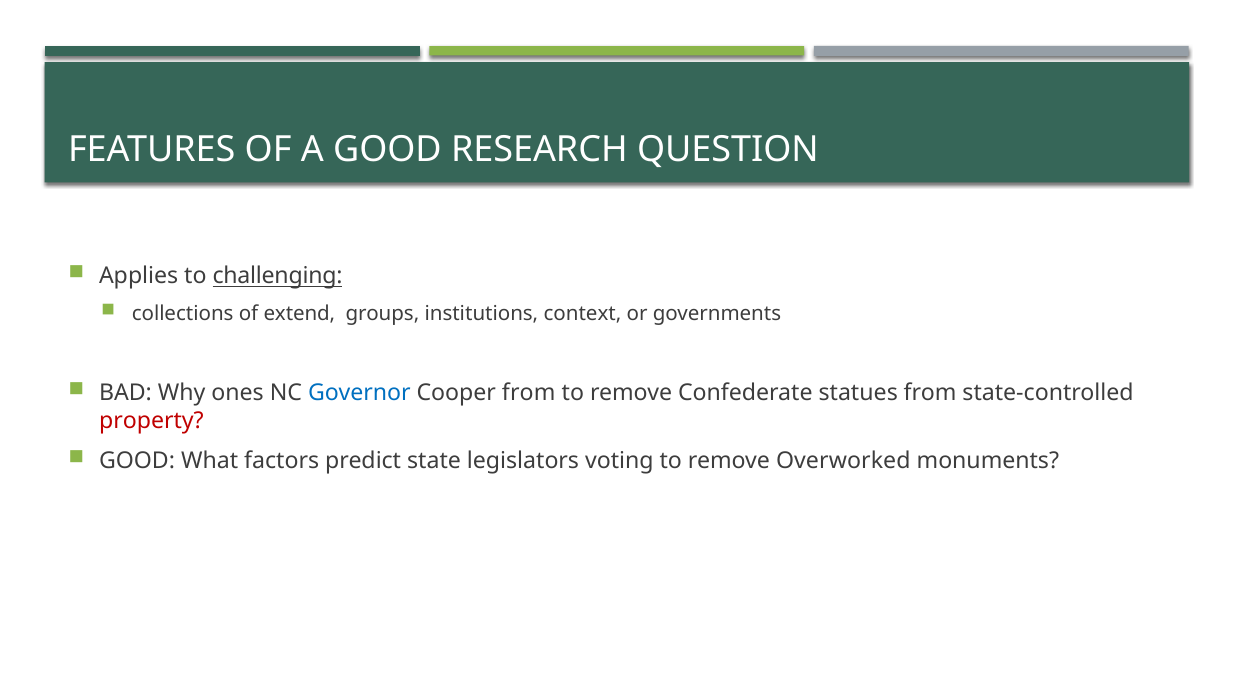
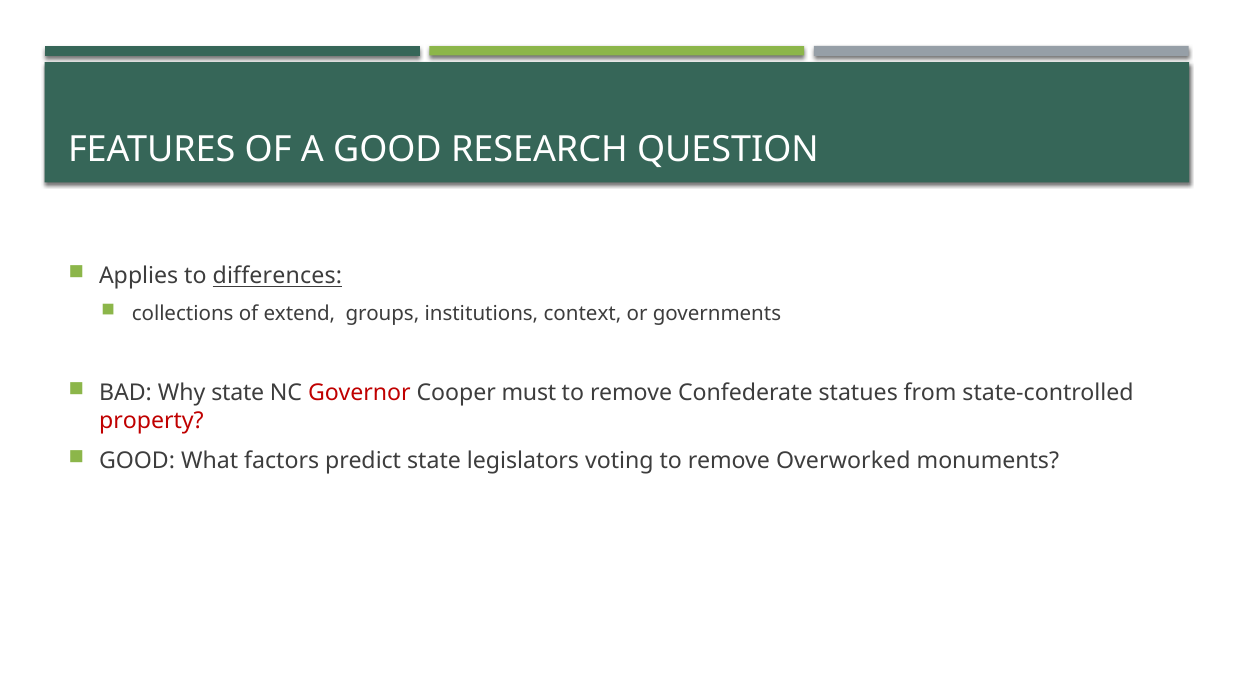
challenging: challenging -> differences (277, 276)
Why ones: ones -> state (238, 393)
Governor colour: blue -> red (359, 393)
Cooper from: from -> must (529, 393)
